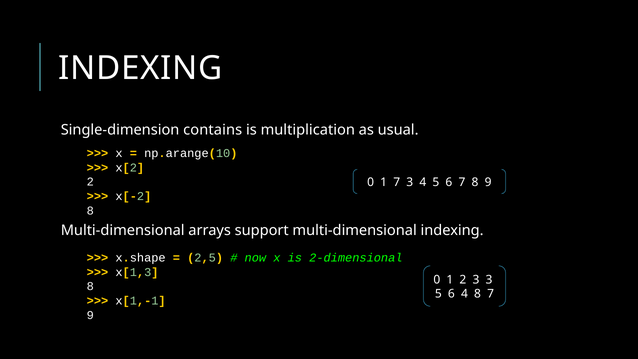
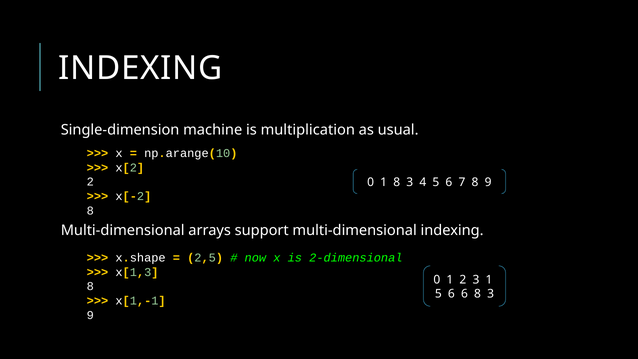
contains: contains -> machine (213, 130)
1 7: 7 -> 8 (397, 182)
3 3: 3 -> 1 (489, 280)
6 4: 4 -> 6 (464, 294)
7: 7 -> 3 (491, 294)
